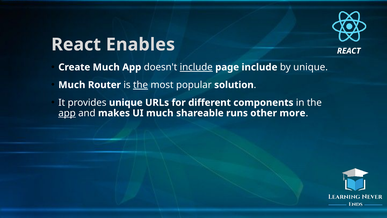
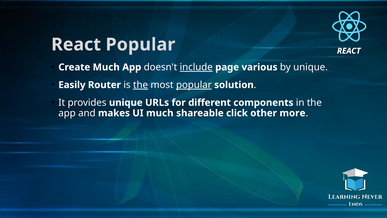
React Enables: Enables -> Popular (140, 44)
page include: include -> various (260, 67)
Much: Much -> Easily (72, 85)
popular underline: none -> present (194, 85)
app underline: present -> none (67, 113)
runs: runs -> click (237, 113)
